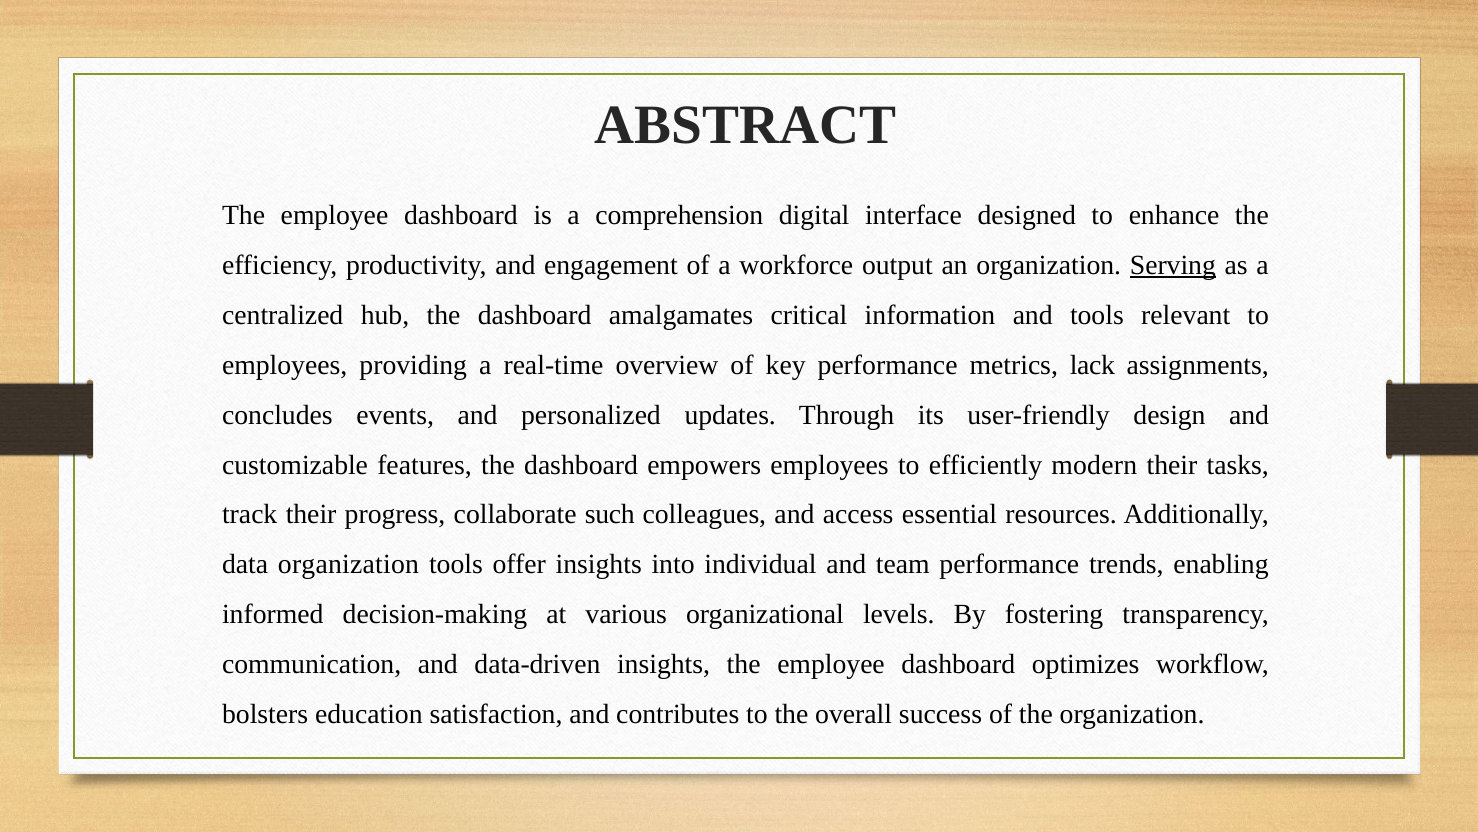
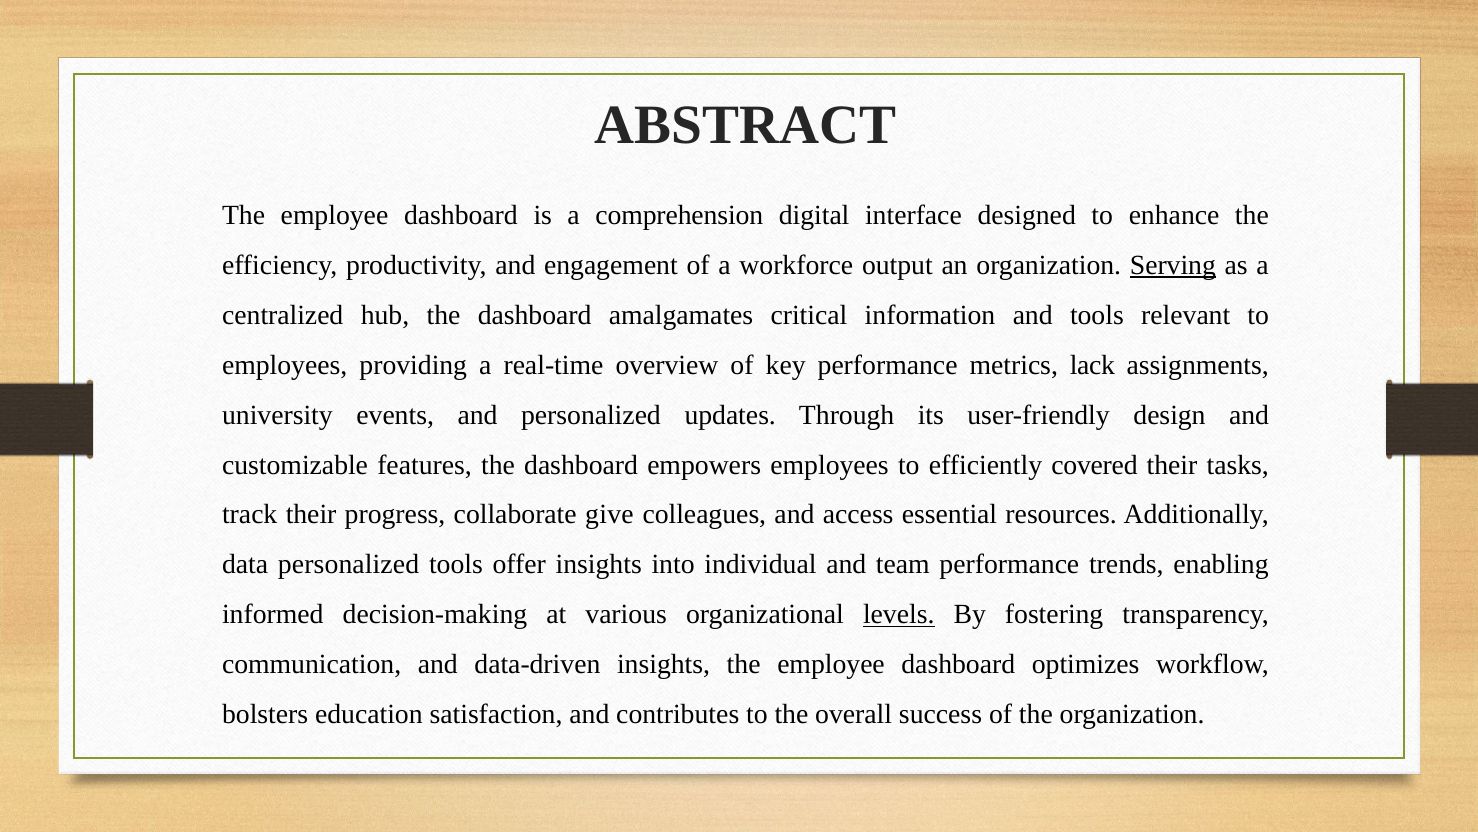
concludes: concludes -> university (277, 415)
modern: modern -> covered (1094, 465)
such: such -> give (609, 514)
data organization: organization -> personalized (349, 564)
levels underline: none -> present (899, 614)
